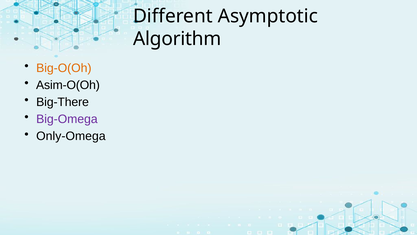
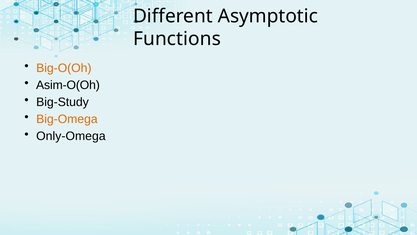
Algorithm: Algorithm -> Functions (177, 39)
Big-There: Big-There -> Big-Study (63, 102)
Big-Omega colour: purple -> orange (67, 119)
